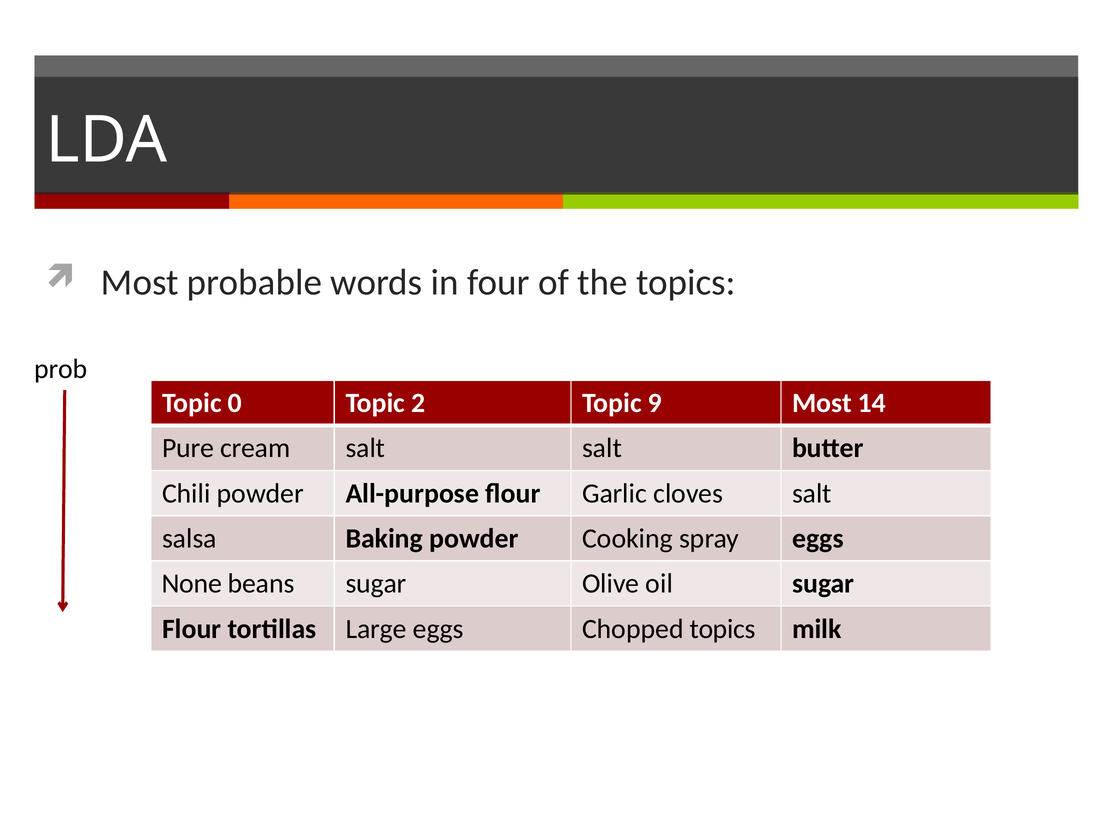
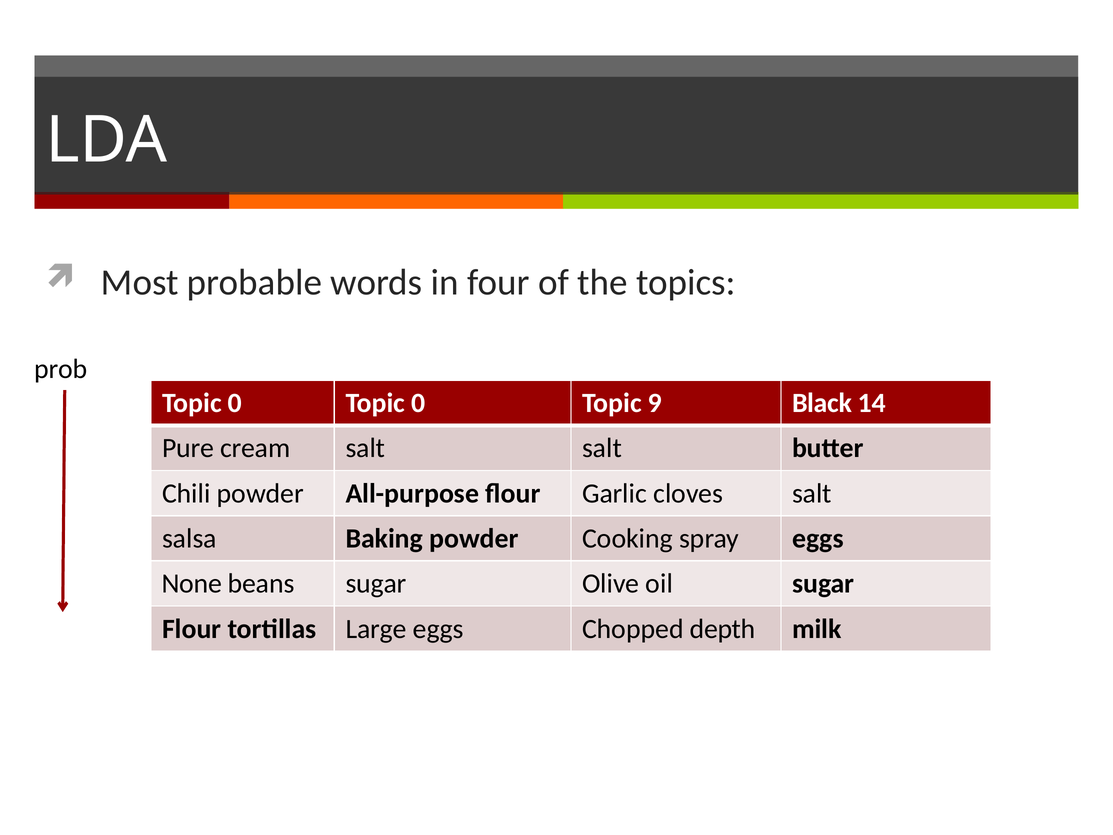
0 Topic 2: 2 -> 0 (418, 403)
9 Most: Most -> Black (822, 403)
Chopped topics: topics -> depth (723, 629)
